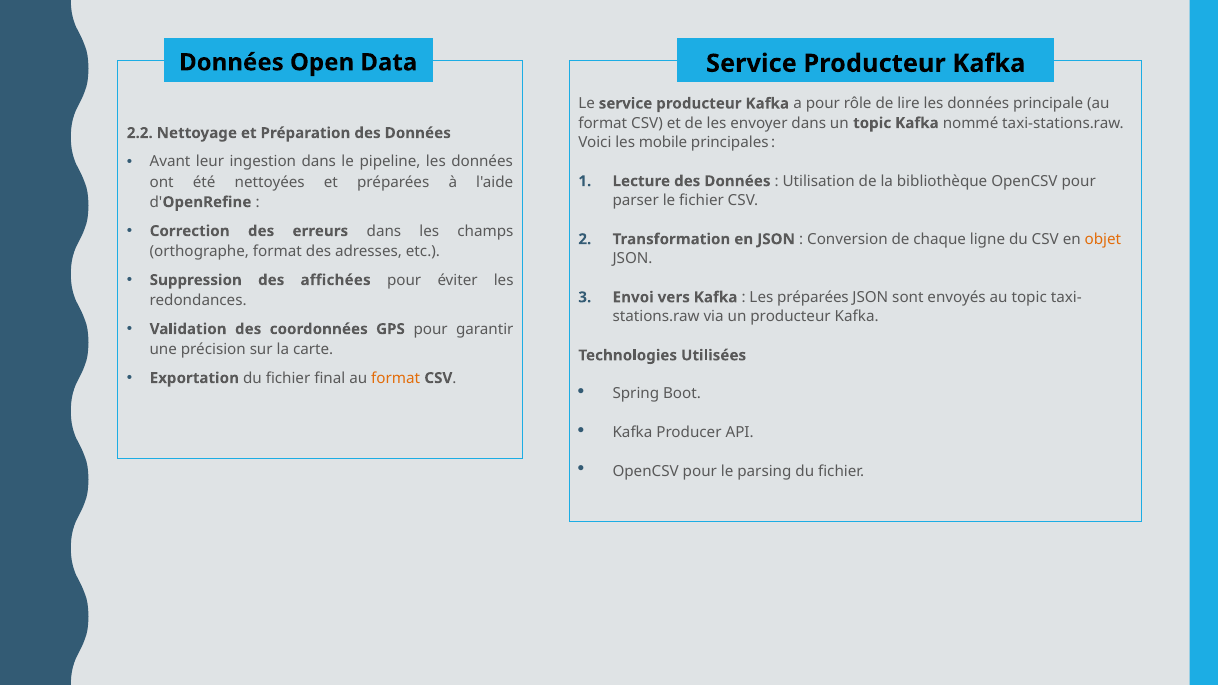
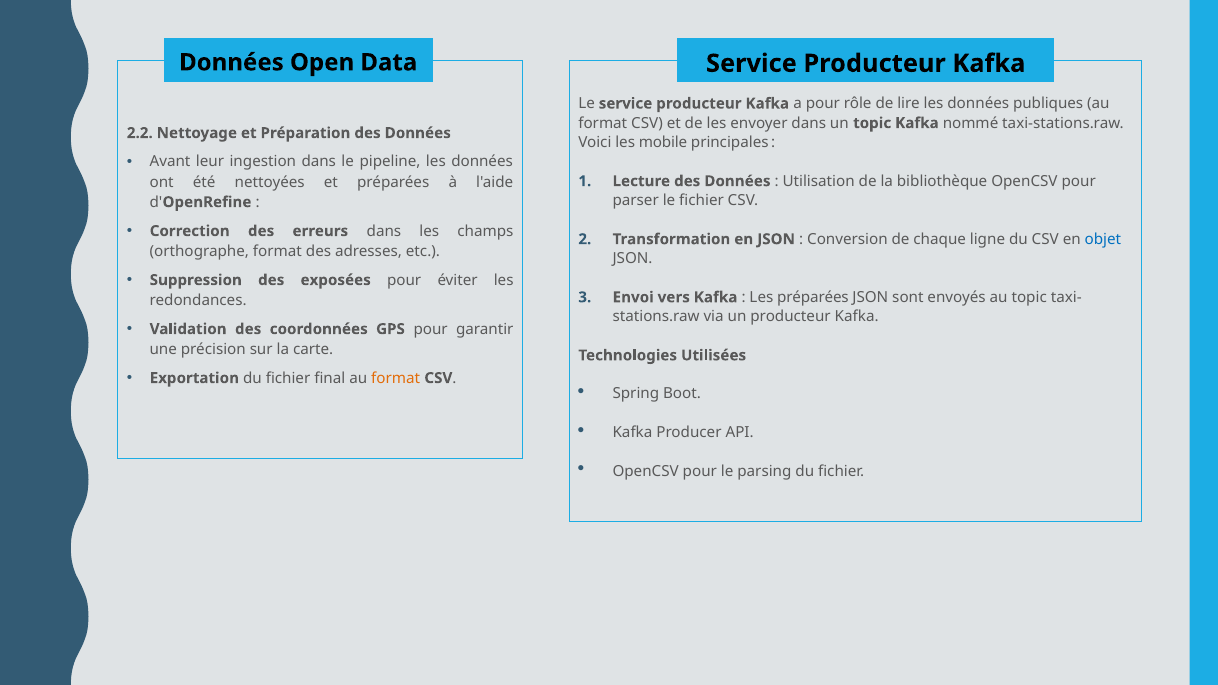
principale: principale -> publiques (1048, 104)
objet colour: orange -> blue (1103, 239)
affichées: affichées -> exposées (336, 280)
